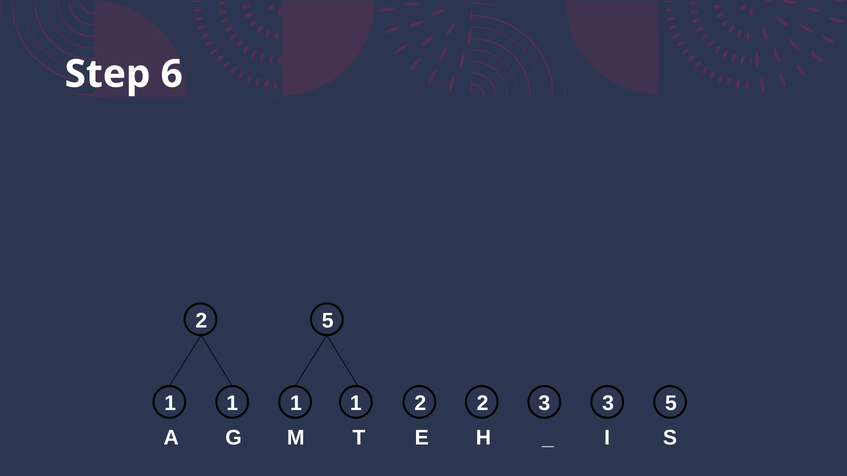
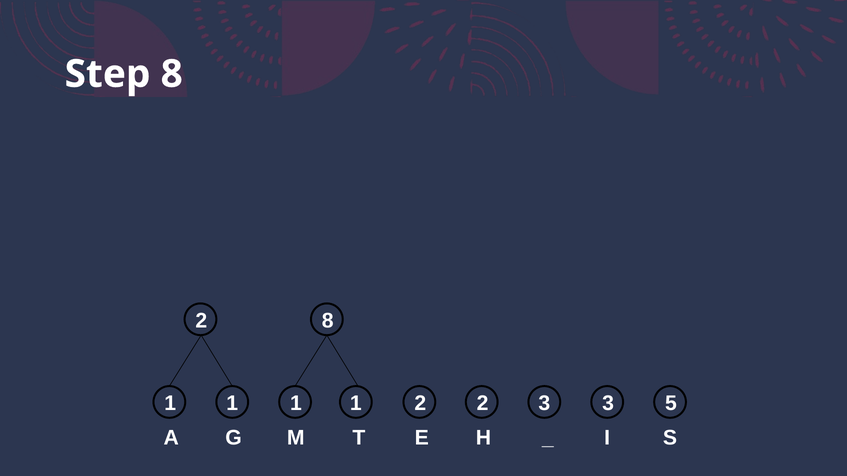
Step 6: 6 -> 8 (172, 74)
2 5: 5 -> 8 (328, 321)
